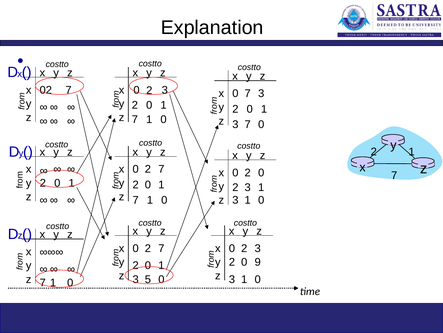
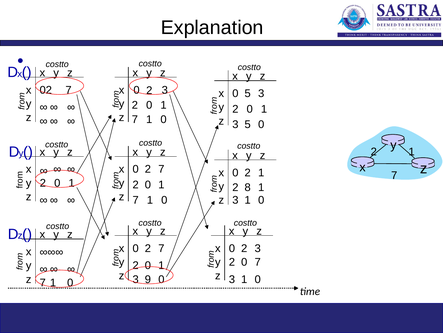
0 7: 7 -> 5 (248, 93)
3 7: 7 -> 5 (248, 124)
0: 0 -> 1 (261, 172)
3: 3 -> 8 (248, 187)
0 9: 9 -> 7 (258, 262)
5: 5 -> 9 (148, 279)
